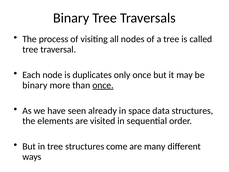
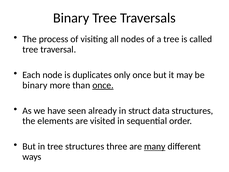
space: space -> struct (139, 111)
come: come -> three (117, 146)
many underline: none -> present (155, 146)
